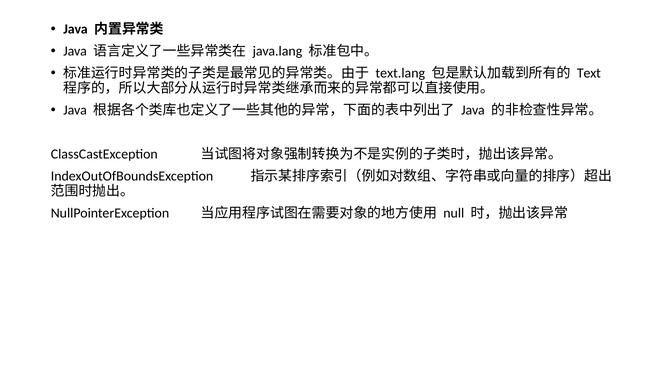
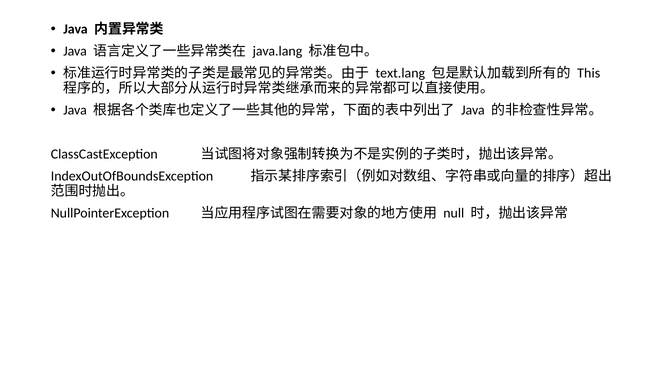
Text: Text -> This (589, 73)
